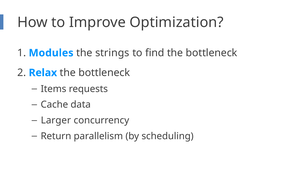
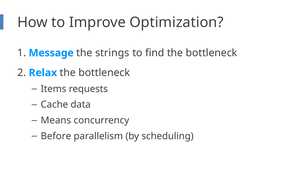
Modules: Modules -> Message (51, 53)
Larger: Larger -> Means (56, 120)
Return: Return -> Before (56, 136)
